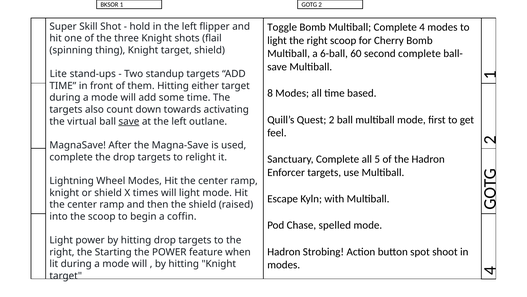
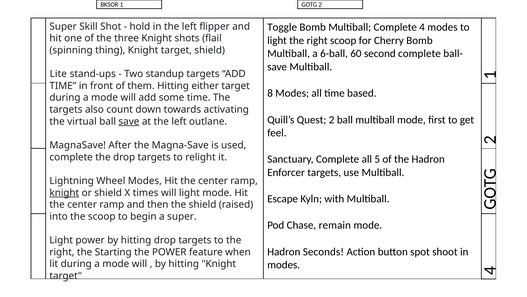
knight underline: none -> present (64, 192)
a coffin: coffin -> super (182, 216)
spelled: spelled -> remain (335, 225)
Strobing: Strobing -> Seconds (323, 251)
